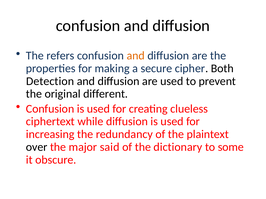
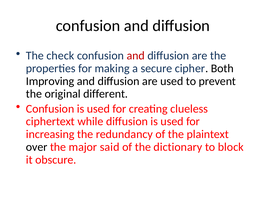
refers: refers -> check (60, 56)
and colour: orange -> red (136, 56)
Detection: Detection -> Improving (50, 81)
some: some -> block (231, 147)
